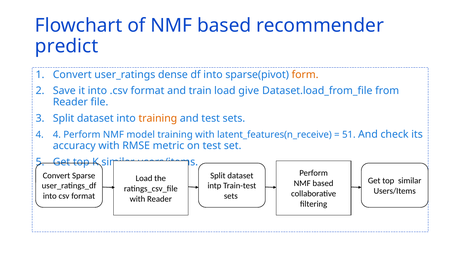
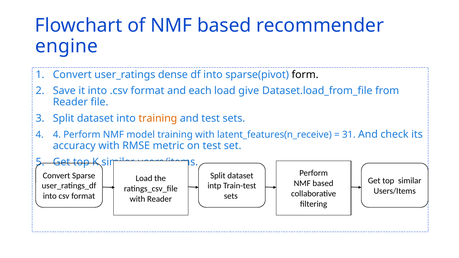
predict: predict -> engine (67, 46)
form colour: orange -> black (305, 75)
train: train -> each (200, 91)
51: 51 -> 31 (349, 135)
